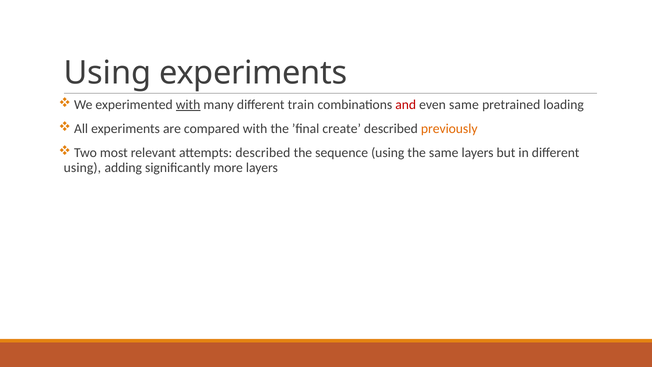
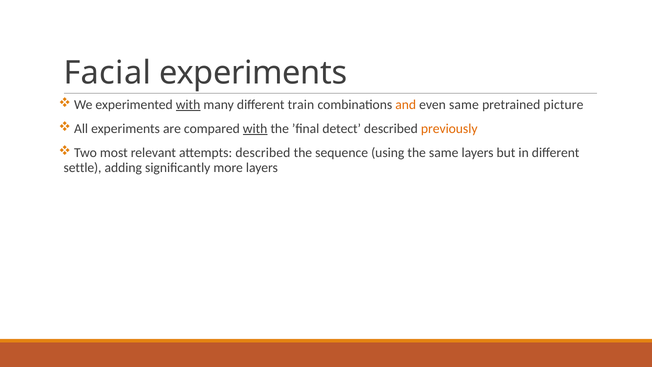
Using: Using -> Facial (107, 73)
and colour: red -> orange (406, 104)
loading: loading -> picture (563, 104)
with underline: none -> present (255, 129)
create: create -> detect (342, 129)
using: using -> settle (83, 168)
